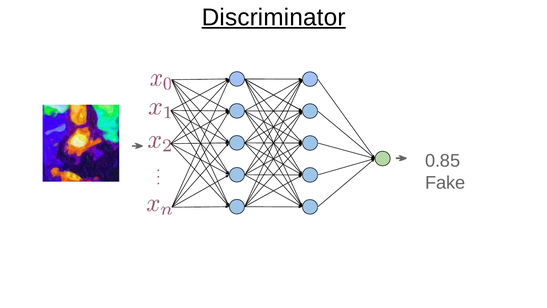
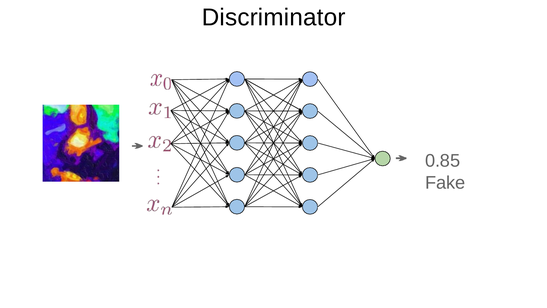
Discriminator underline: present -> none (274, 17)
